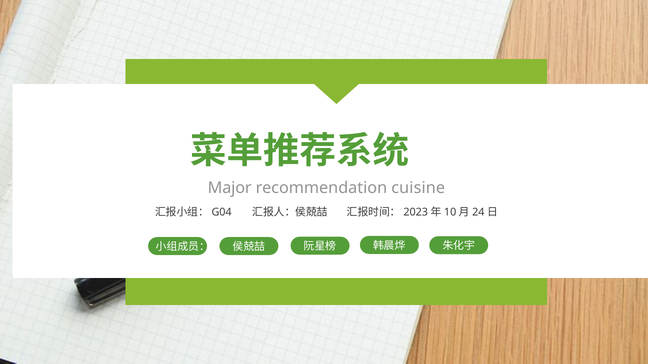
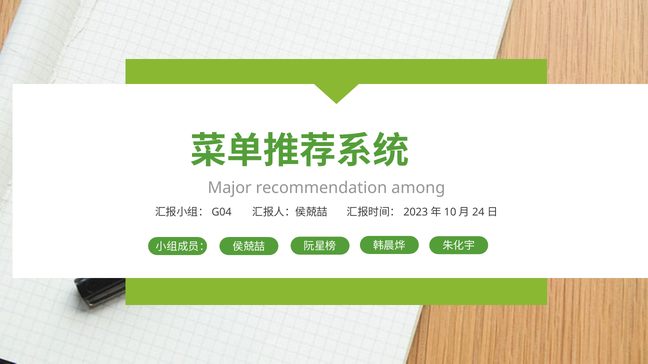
cuisine: cuisine -> among (418, 188)
